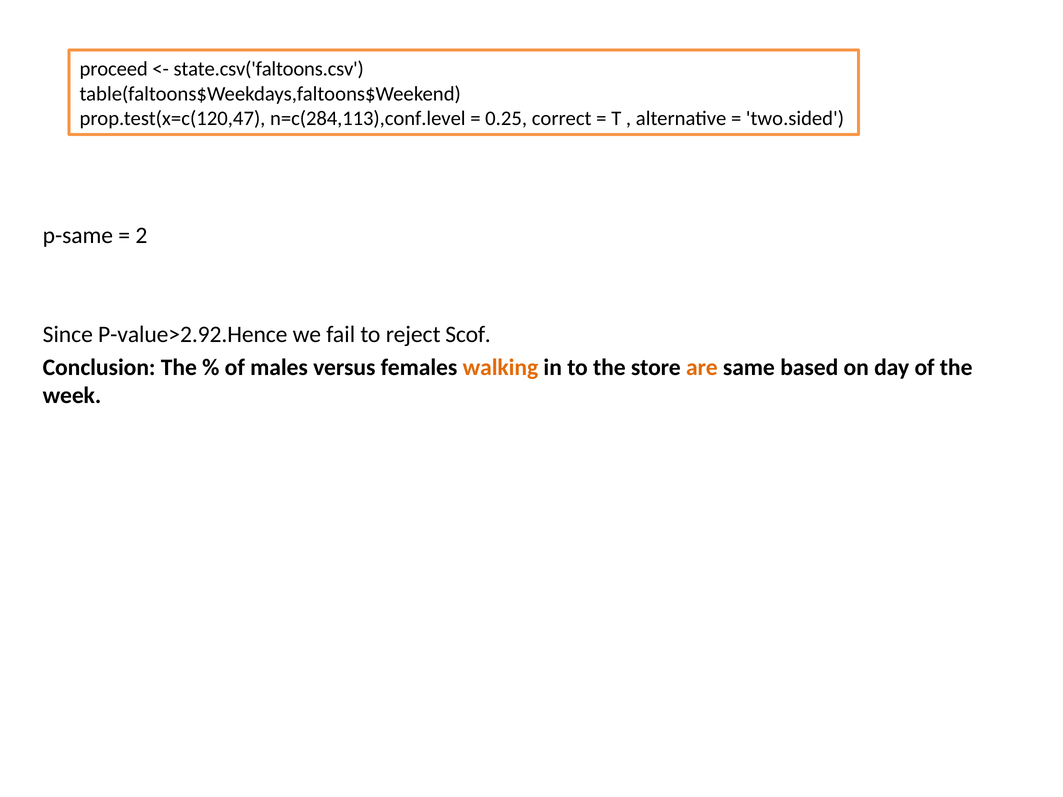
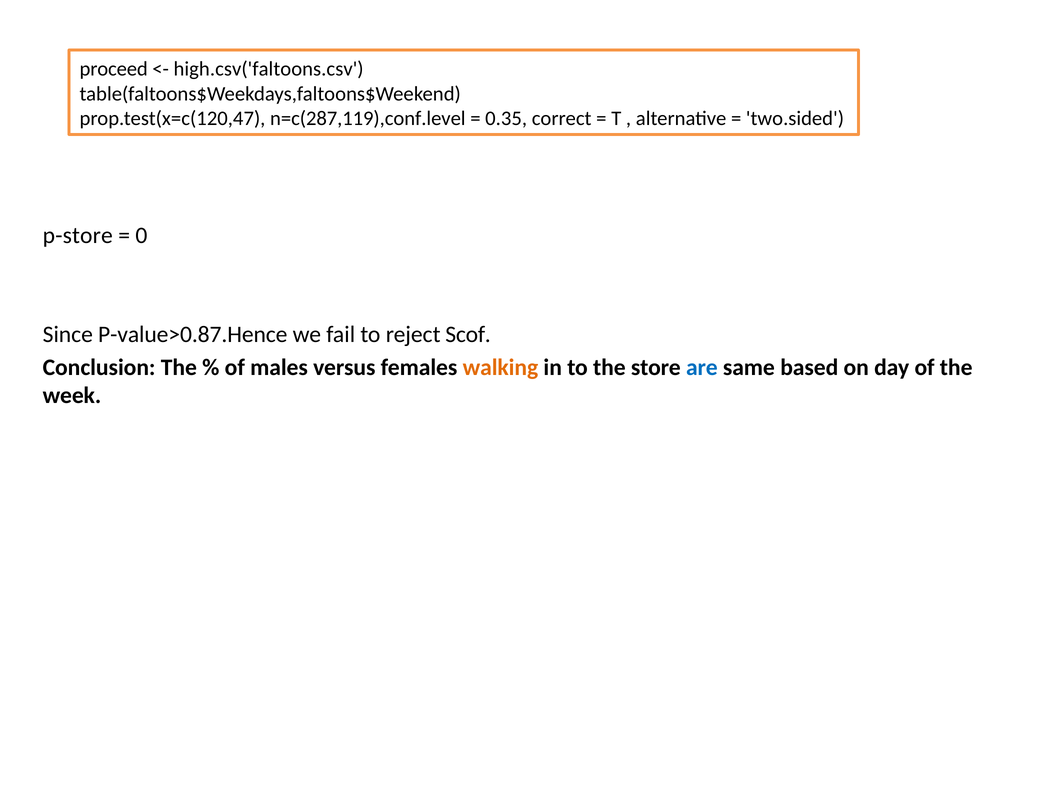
state.csv('faltoons.csv: state.csv('faltoons.csv -> high.csv('faltoons.csv (269, 69)
n=c(284,113),conf.level: n=c(284,113),conf.level -> n=c(287,119),conf.level (368, 119)
0.25: 0.25 -> 0.35 (506, 119)
p-same: p-same -> p-store (78, 235)
2: 2 -> 0 (141, 235)
P-value>2.92.Hence: P-value>2.92.Hence -> P-value>0.87.Hence (193, 334)
are colour: orange -> blue (702, 367)
